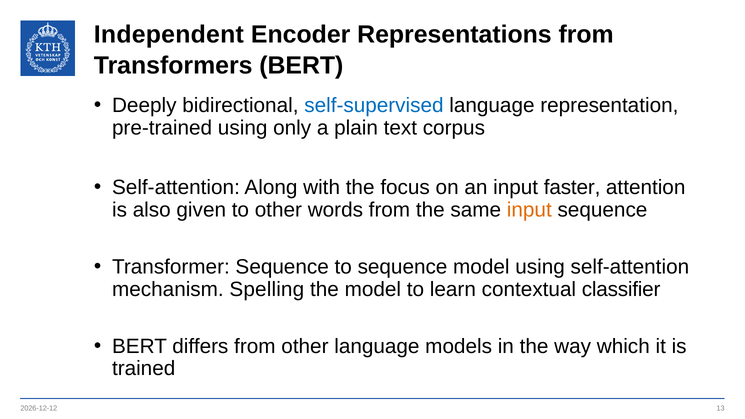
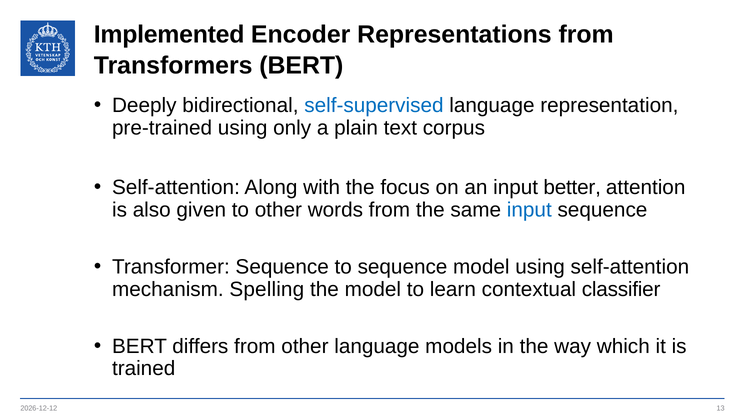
Independent: Independent -> Implemented (169, 35)
faster: faster -> better (572, 187)
input colour: orange -> blue (529, 210)
